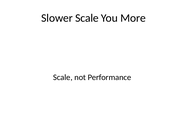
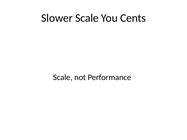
More: More -> Cents (133, 18)
